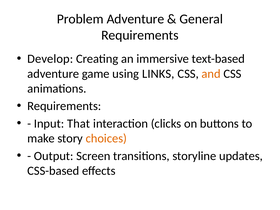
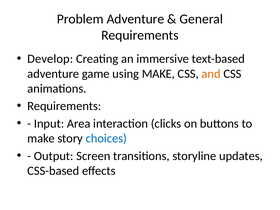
using LINKS: LINKS -> MAKE (158, 74)
That: That -> Area (79, 124)
choices colour: orange -> blue (106, 138)
